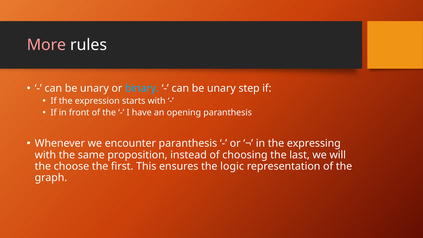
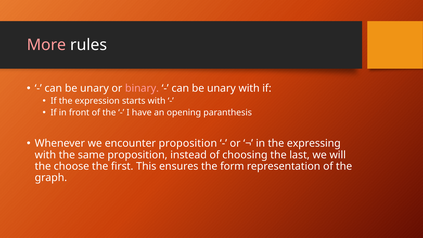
binary colour: light blue -> pink (142, 88)
unary step: step -> with (249, 88)
encounter paranthesis: paranthesis -> proposition (188, 143)
logic: logic -> form (232, 166)
